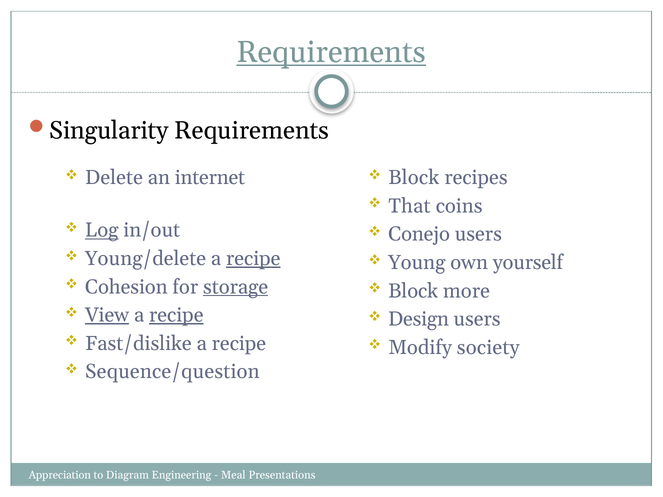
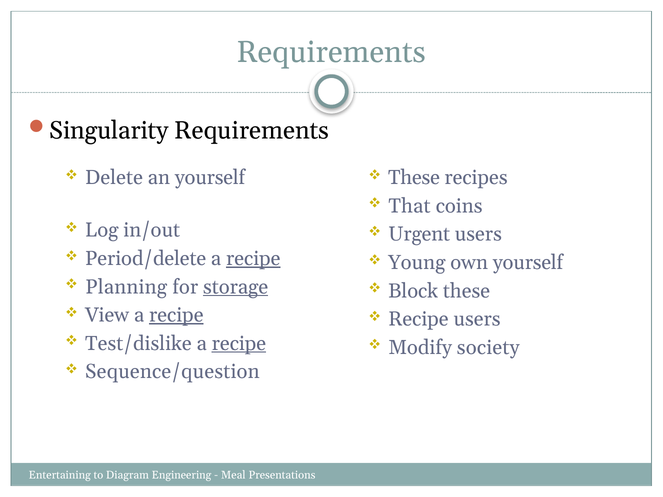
Requirements underline: present -> none (331, 52)
an internet: internet -> yourself (210, 178)
Block: Block -> These (414, 178)
Log underline: present -> none (102, 230)
Conejo: Conejo -> Urgent (419, 234)
Young/delete: Young/delete -> Period/delete (146, 259)
Cohesion: Cohesion -> Planning (126, 287)
Block more: more -> these (467, 291)
View underline: present -> none (107, 315)
Design: Design -> Recipe (418, 319)
Fast/dislike: Fast/dislike -> Test/dislike (138, 344)
recipe underline: none -> present (239, 344)
Appreciation: Appreciation -> Entertaining (60, 475)
